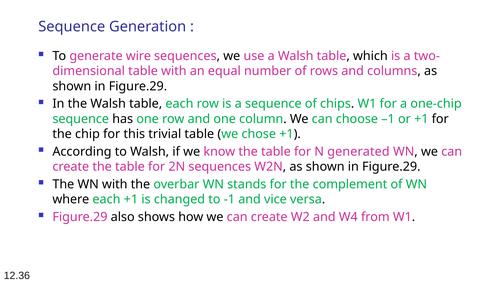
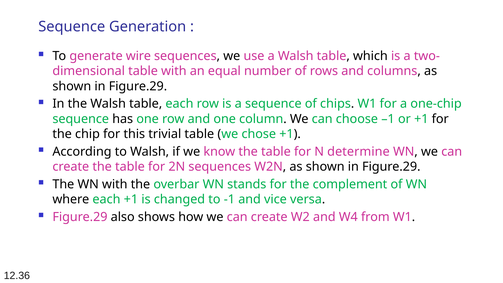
generated: generated -> determine (358, 152)
